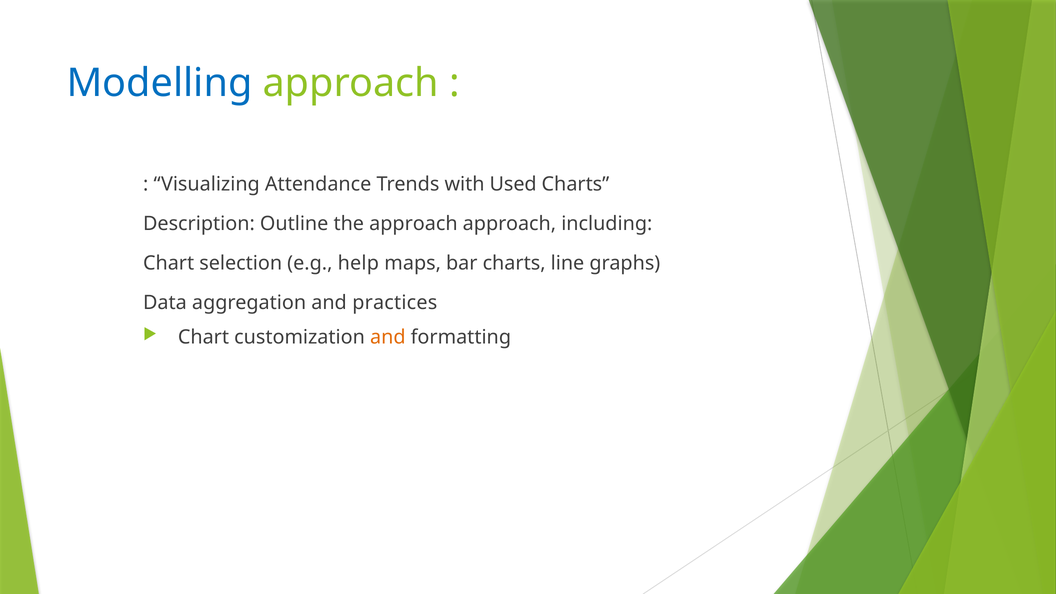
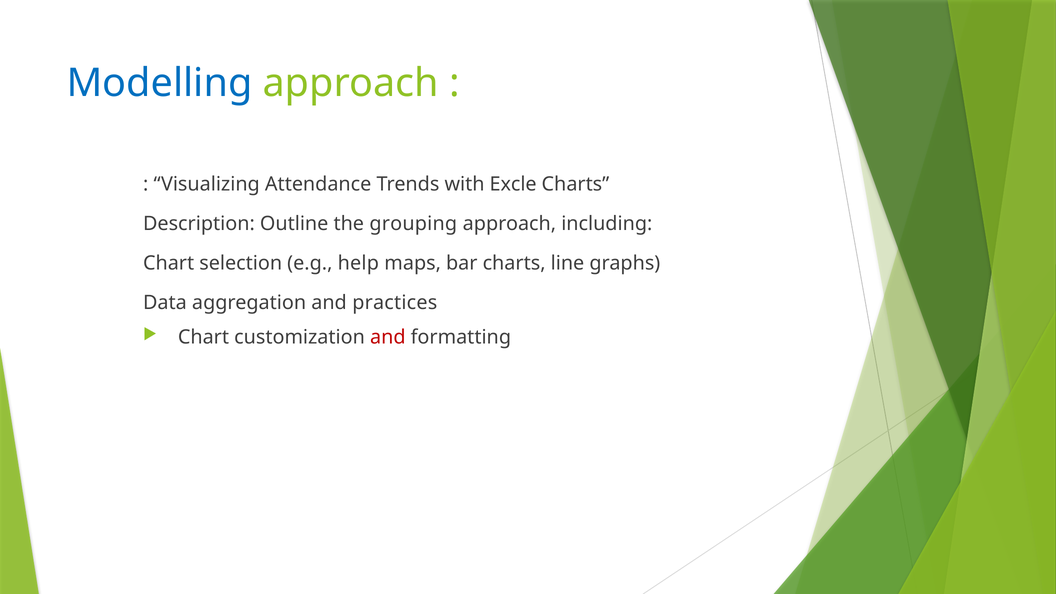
Used: Used -> Excle (513, 184)
the approach: approach -> grouping (413, 224)
and colour: orange -> red (388, 337)
